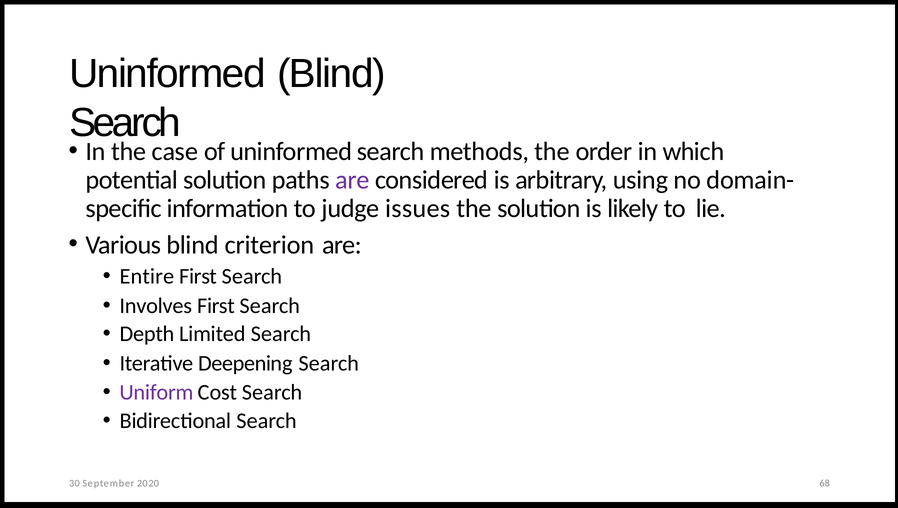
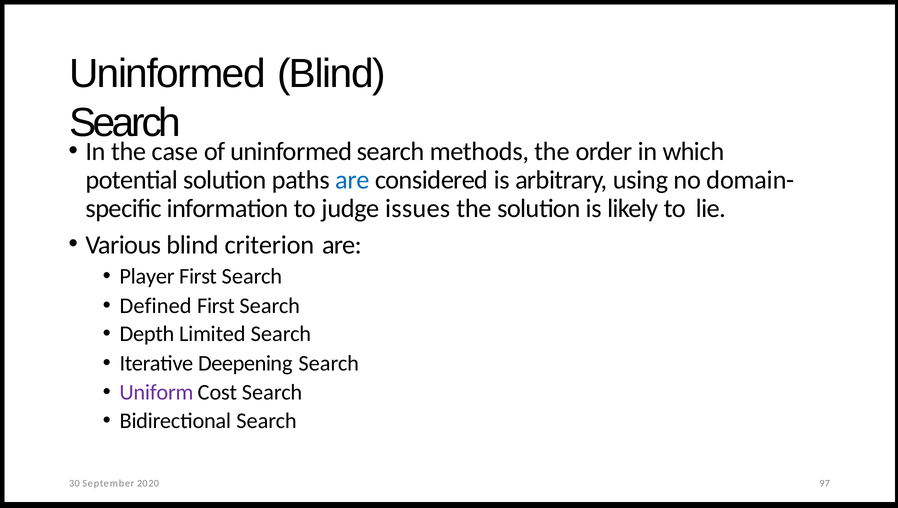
are colour: purple -> blue (352, 180)
Entire: Entire -> Player (147, 277)
Involves: Involves -> Defined (156, 306)
68: 68 -> 97 (825, 484)
